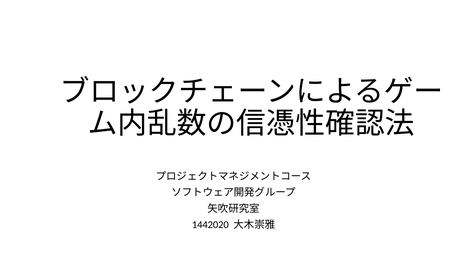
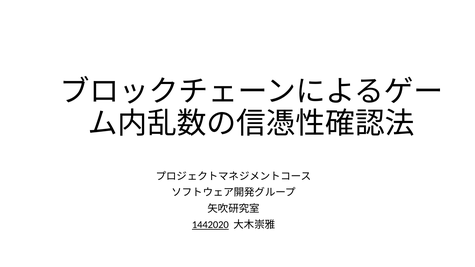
1442020 underline: none -> present (210, 225)
